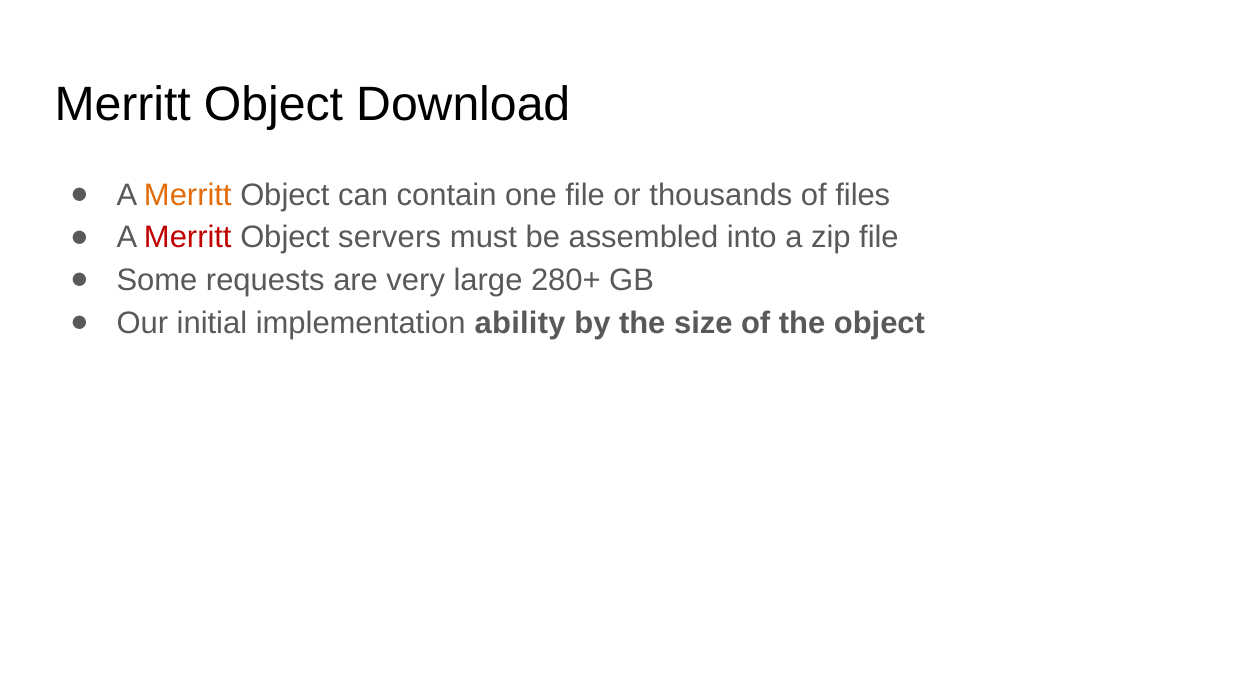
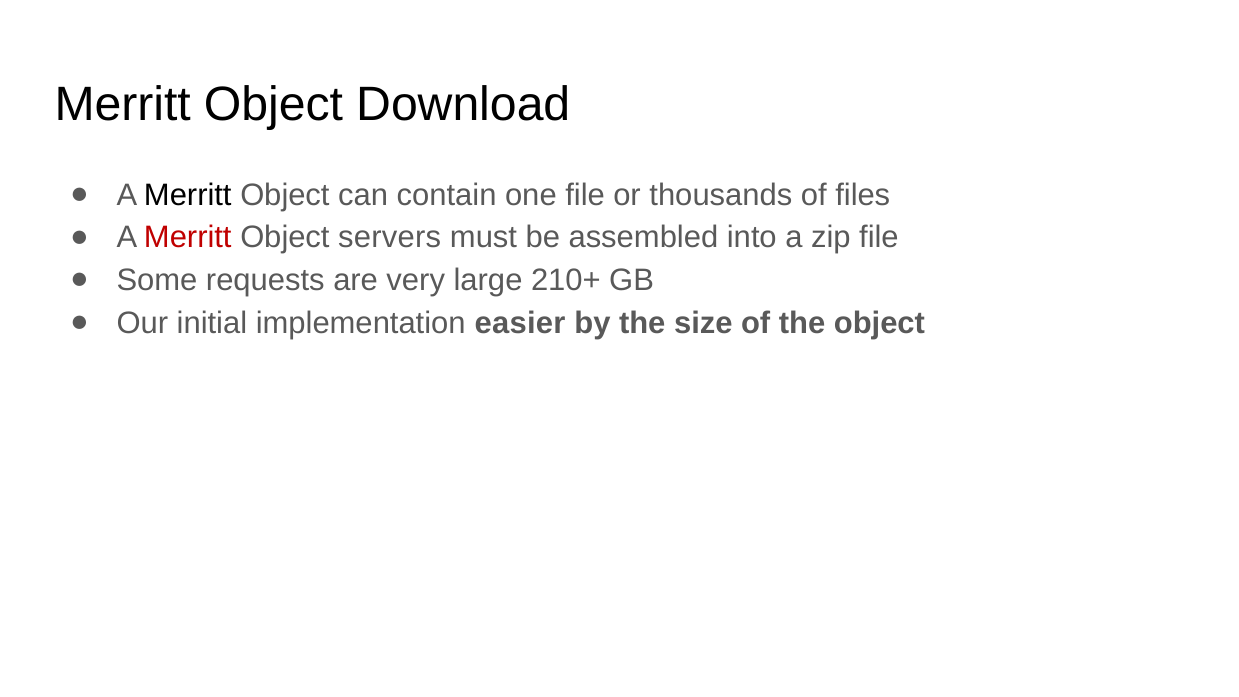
Merritt colour: orange -> black (188, 195)
280+: 280+ -> 210+ (566, 280)
ability: ability -> easier (520, 323)
